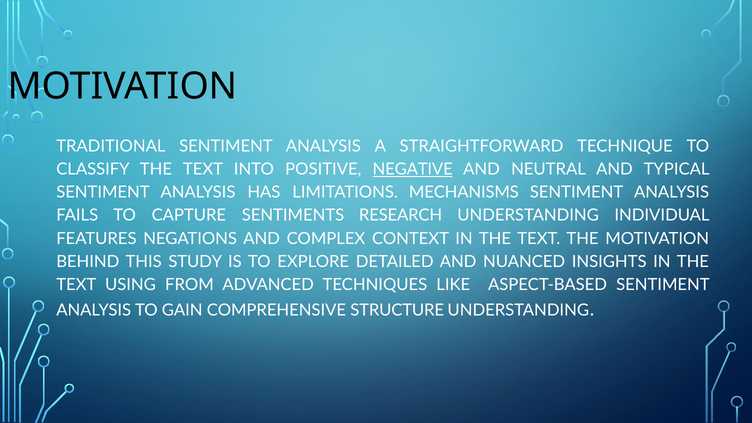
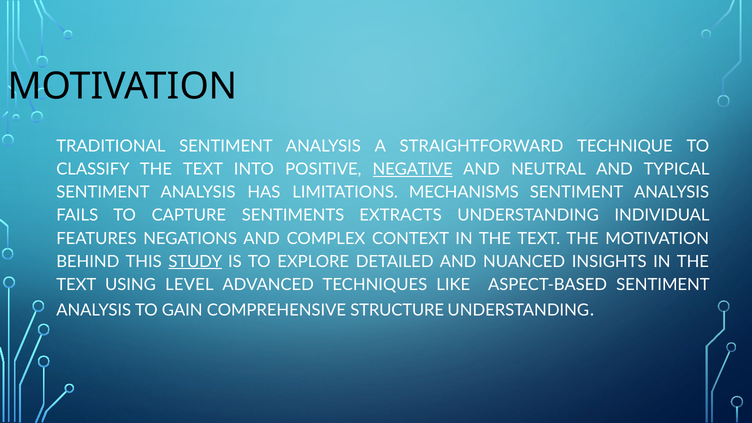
RESEARCH: RESEARCH -> EXTRACTS (400, 215)
STUDY underline: none -> present (195, 262)
FROM: FROM -> LEVEL (189, 285)
